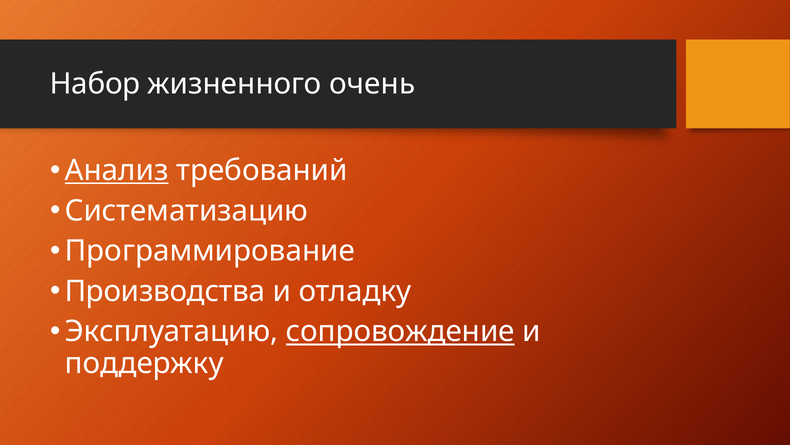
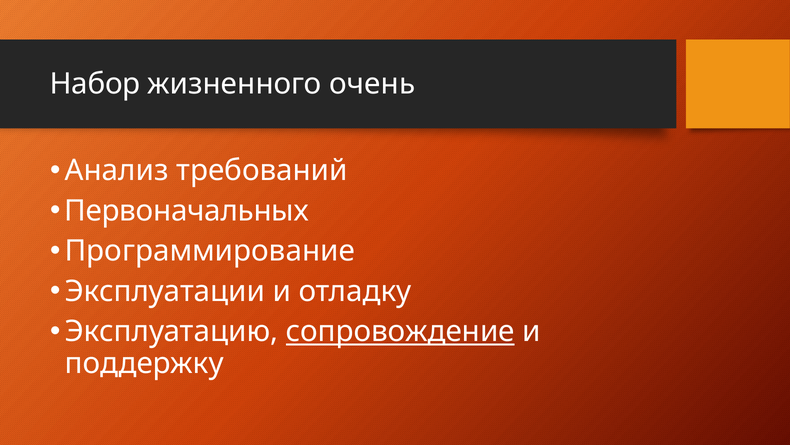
Анализ underline: present -> none (117, 170)
Систематизацию: Систематизацию -> Первоначальных (187, 210)
Производства: Производства -> Эксплуатации (165, 291)
